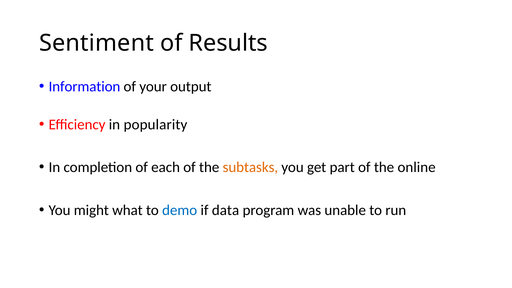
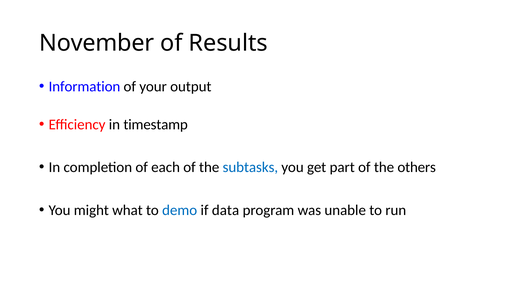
Sentiment: Sentiment -> November (97, 43)
popularity: popularity -> timestamp (156, 124)
subtasks colour: orange -> blue (250, 167)
online: online -> others (417, 167)
